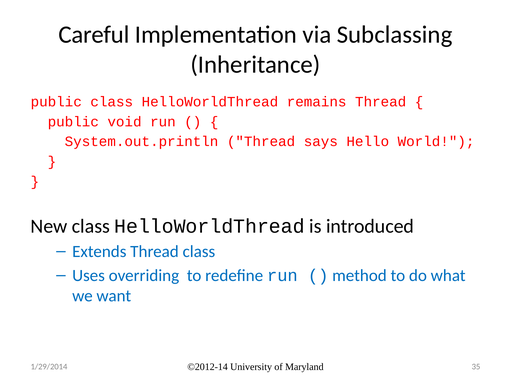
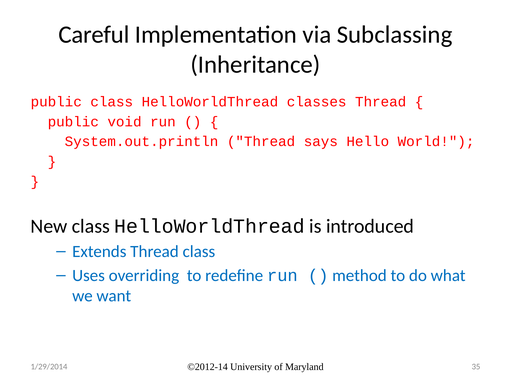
remains: remains -> classes (317, 102)
